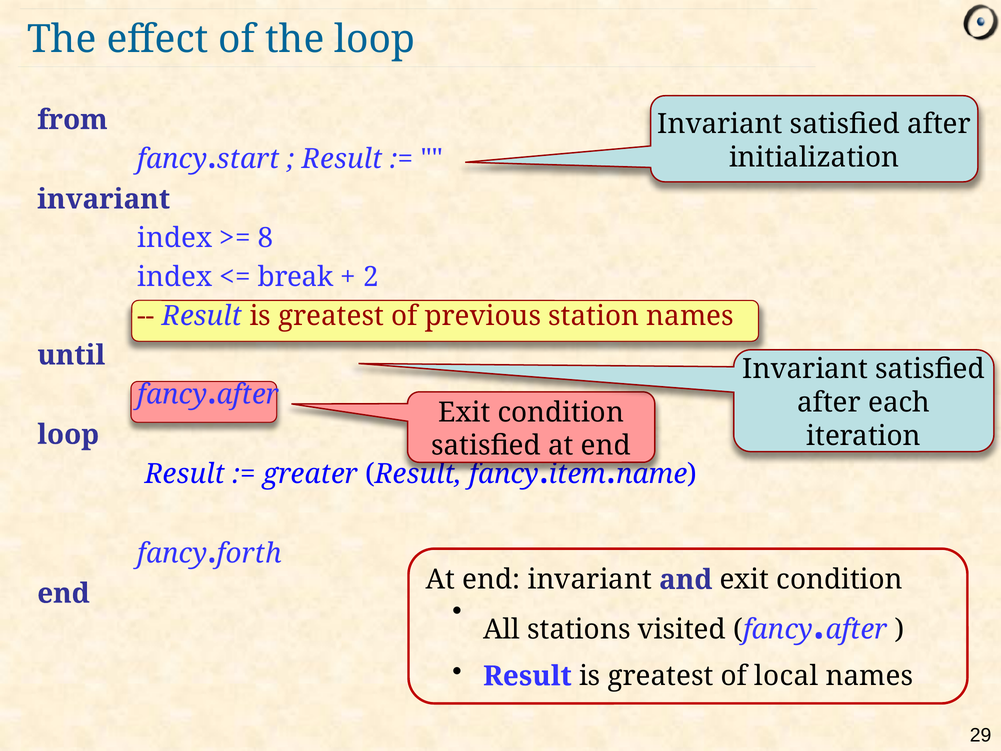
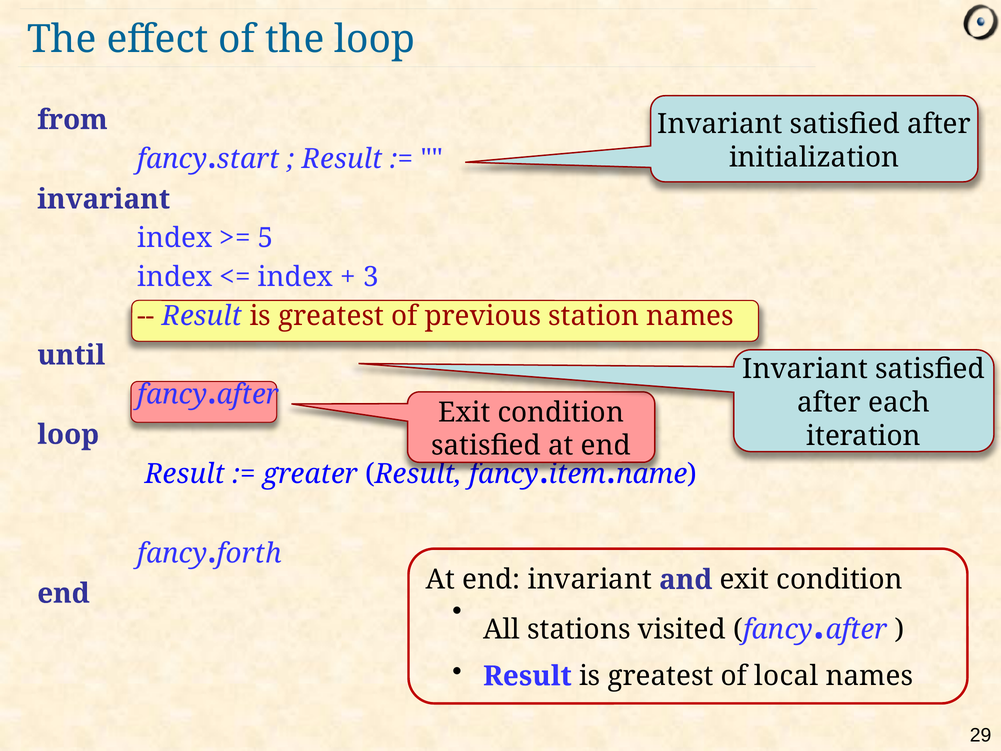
8: 8 -> 5 (266, 238)
break: break -> index (296, 277)
2: 2 -> 3 (371, 277)
